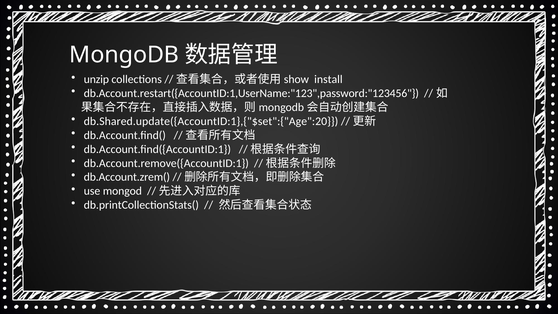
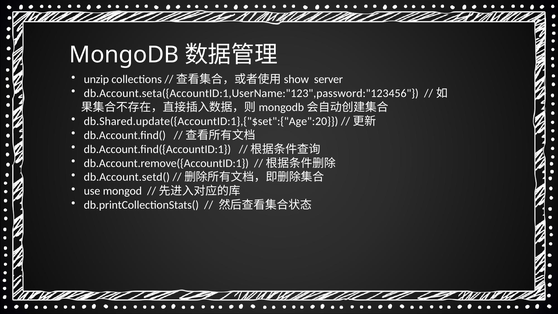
install: install -> server (329, 79)
db.Account.restart({AccountID:1,UserName:"123",password:"123456: db.Account.restart({AccountID:1,UserName:"123",password:"123456 -> db.Account.seta({AccountID:1,UserName:"123",password:"123456 (251, 93)
db.Account.zrem(: db.Account.zrem( -> db.Account.setd( (127, 177)
